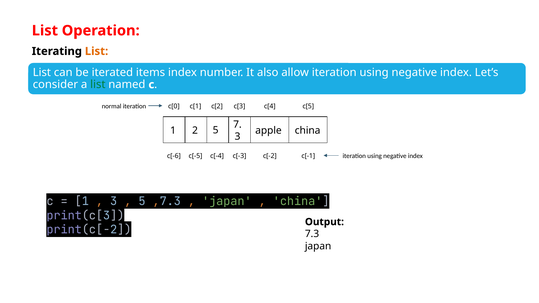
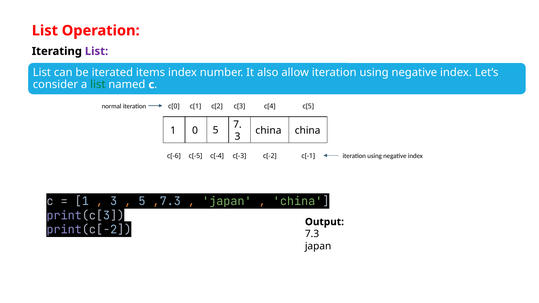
List colour: orange -> purple (97, 51)
2: 2 -> 0 (195, 131)
apple: apple -> china (268, 131)
